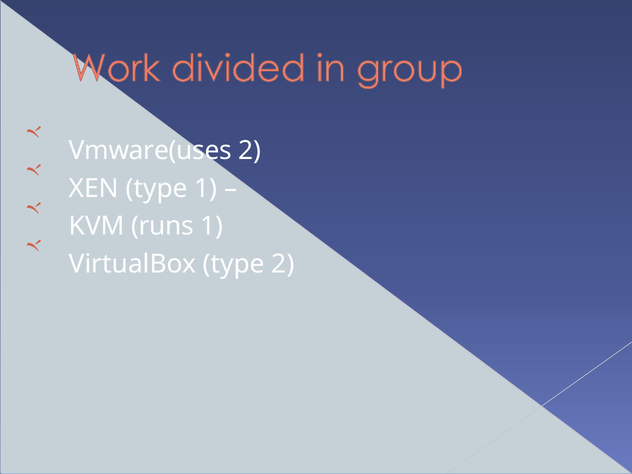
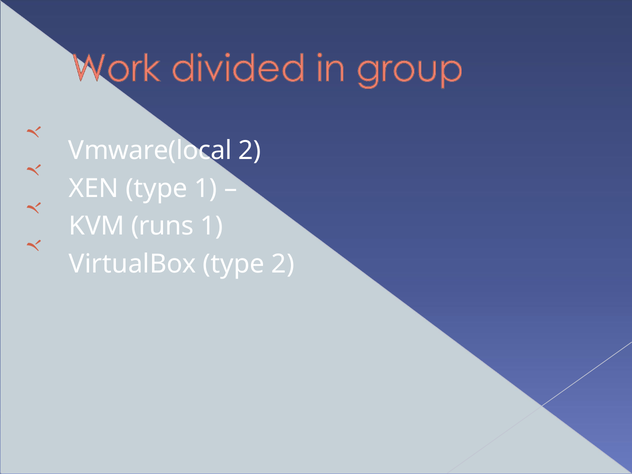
Vmware(uses: Vmware(uses -> Vmware(local (150, 150)
